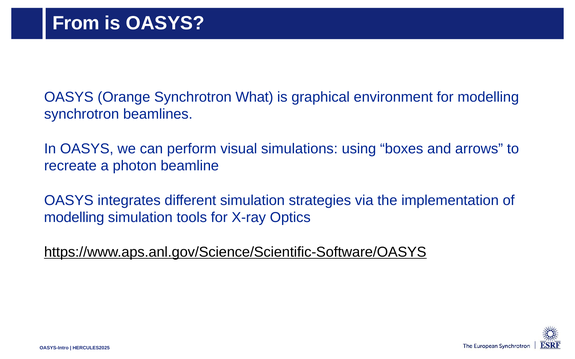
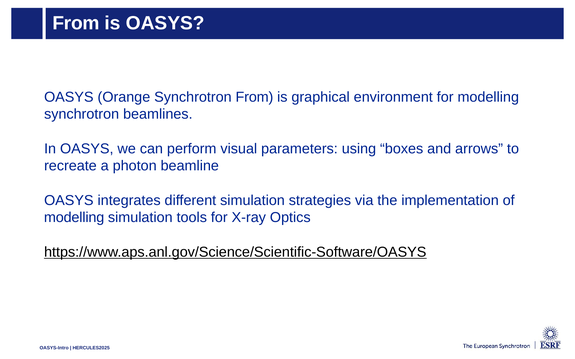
Synchrotron What: What -> From (254, 97)
simulations: simulations -> parameters (299, 149)
